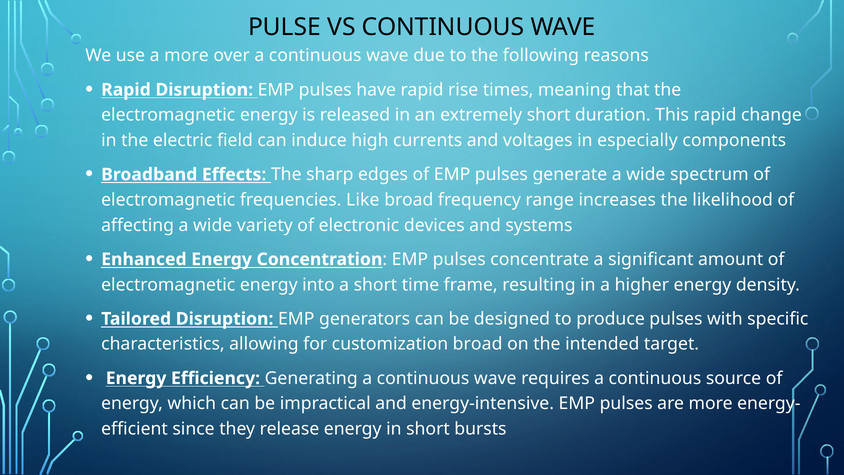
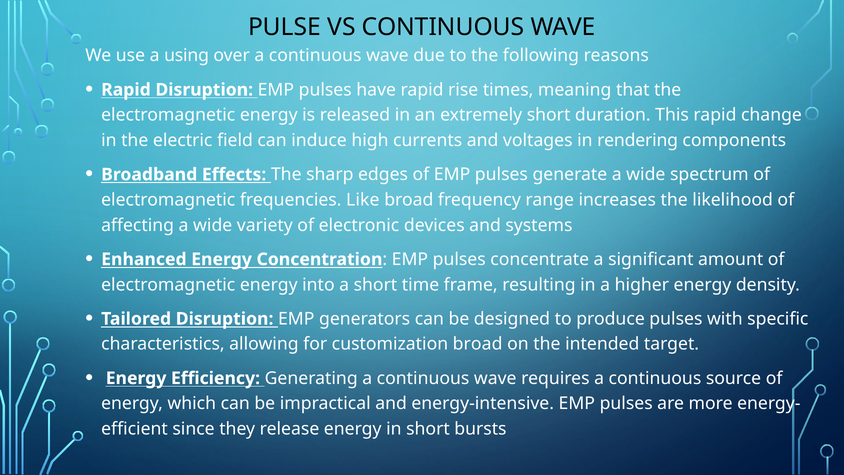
a more: more -> using (187, 56)
especially: especially -> rendering (638, 140)
